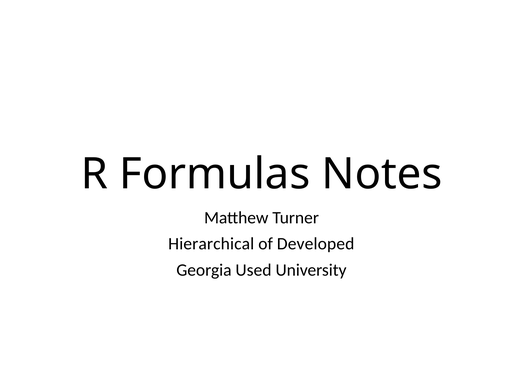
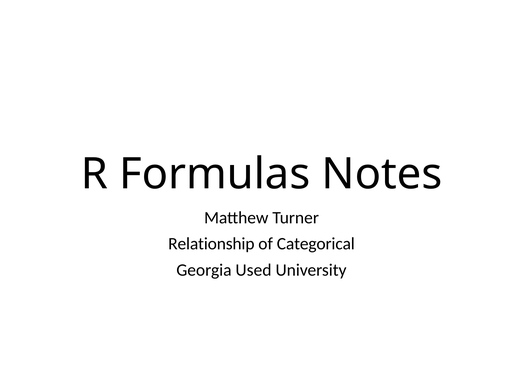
Hierarchical: Hierarchical -> Relationship (211, 244)
Developed: Developed -> Categorical (316, 244)
